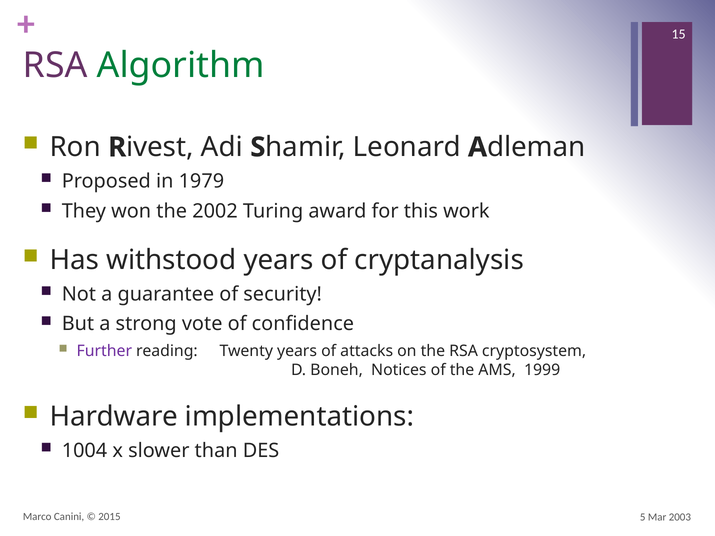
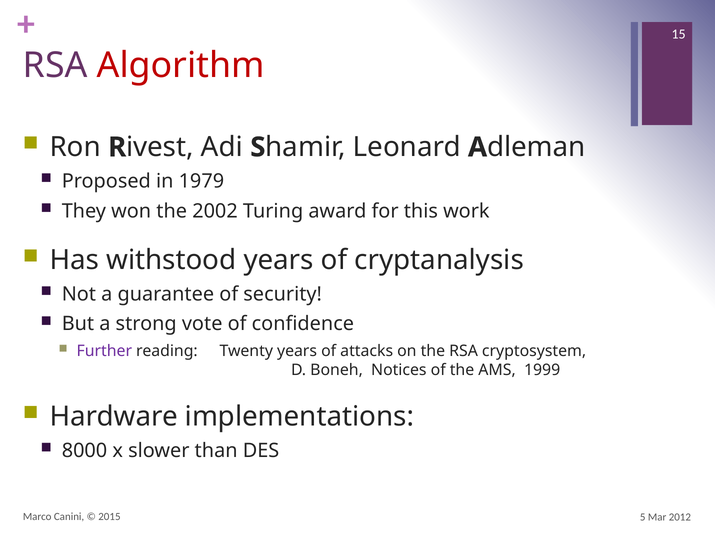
Algorithm colour: green -> red (181, 65)
1004: 1004 -> 8000 (84, 451)
2003: 2003 -> 2012 (680, 517)
